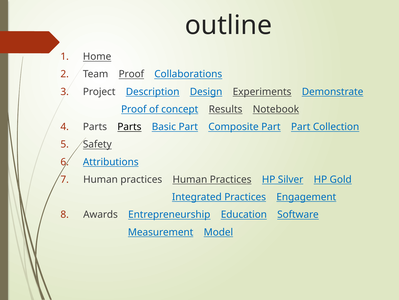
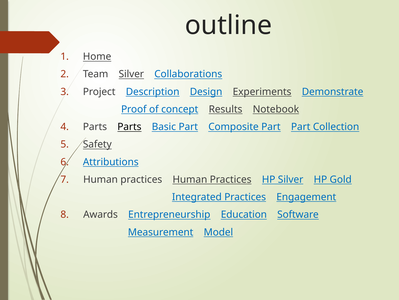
Team Proof: Proof -> Silver (131, 74)
